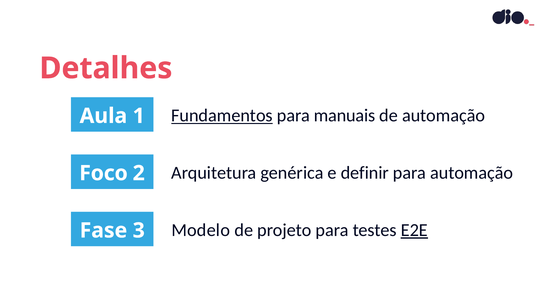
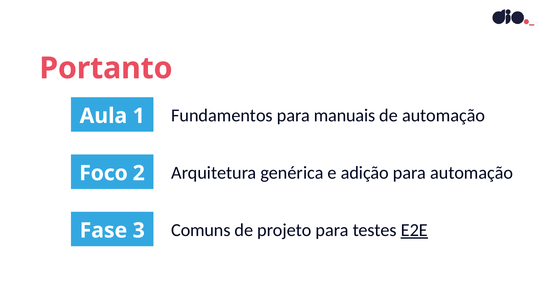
Detalhes: Detalhes -> Portanto (106, 68)
Fundamentos underline: present -> none (222, 115)
definir: definir -> adição (365, 173)
Modelo: Modelo -> Comuns (201, 230)
